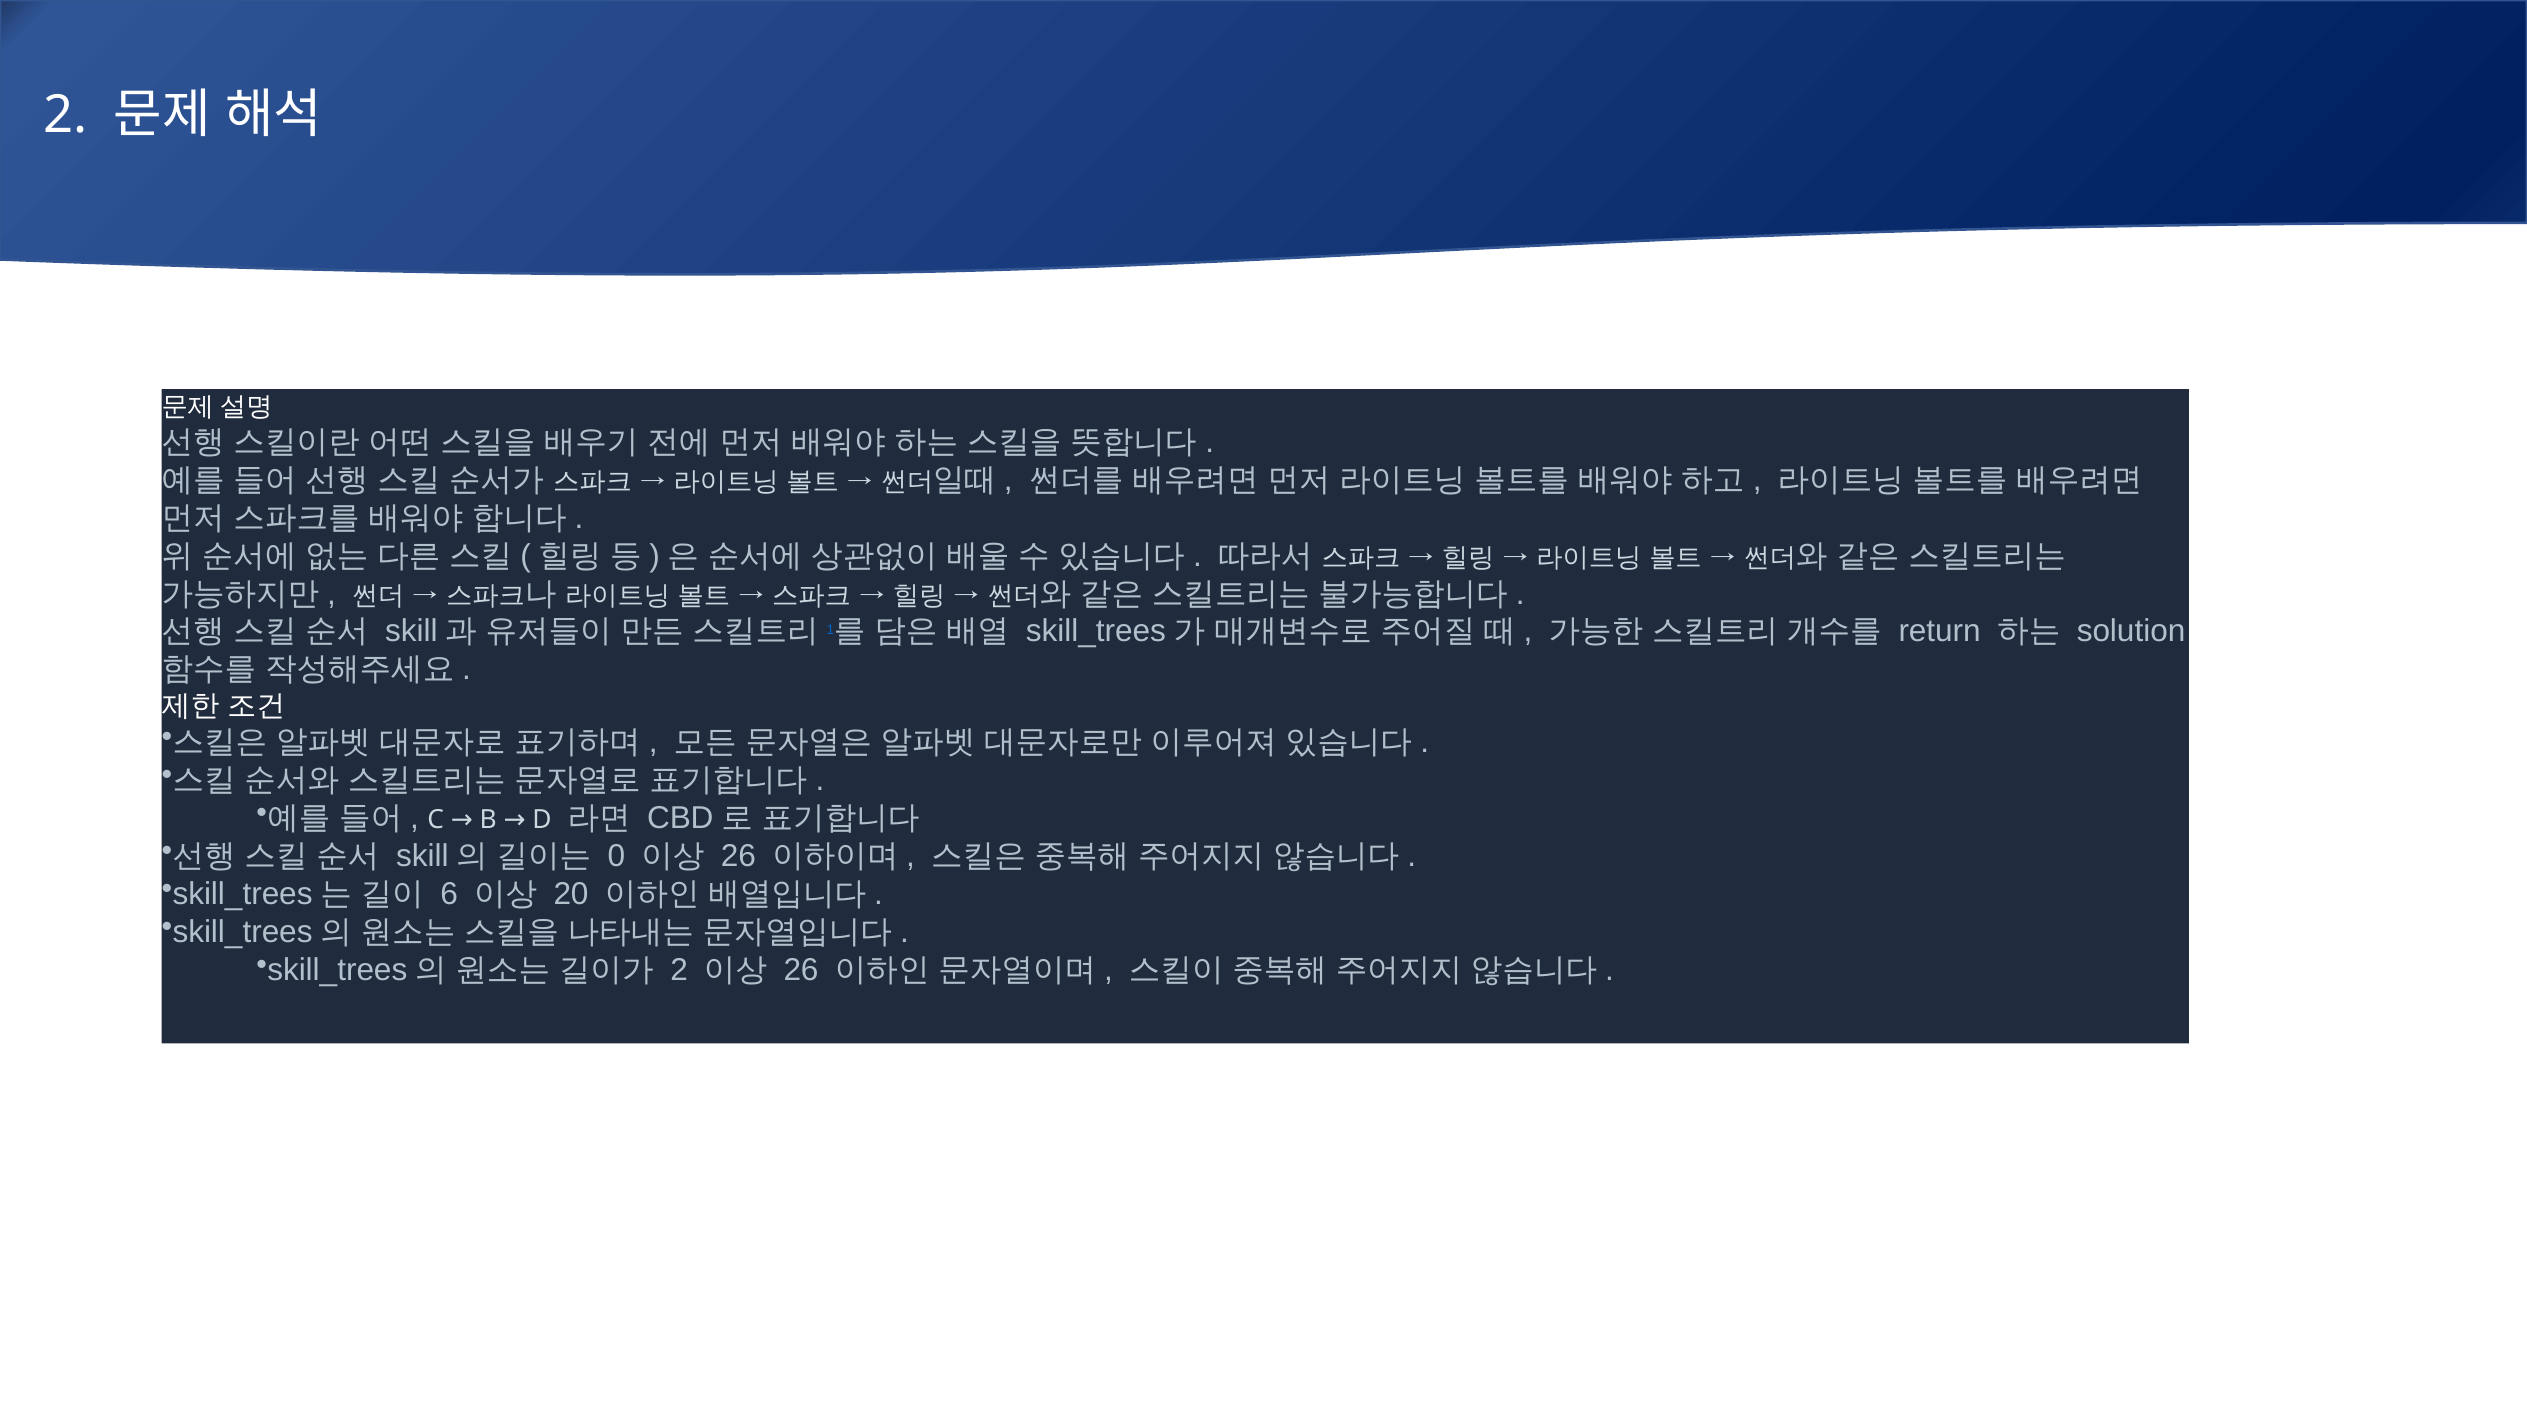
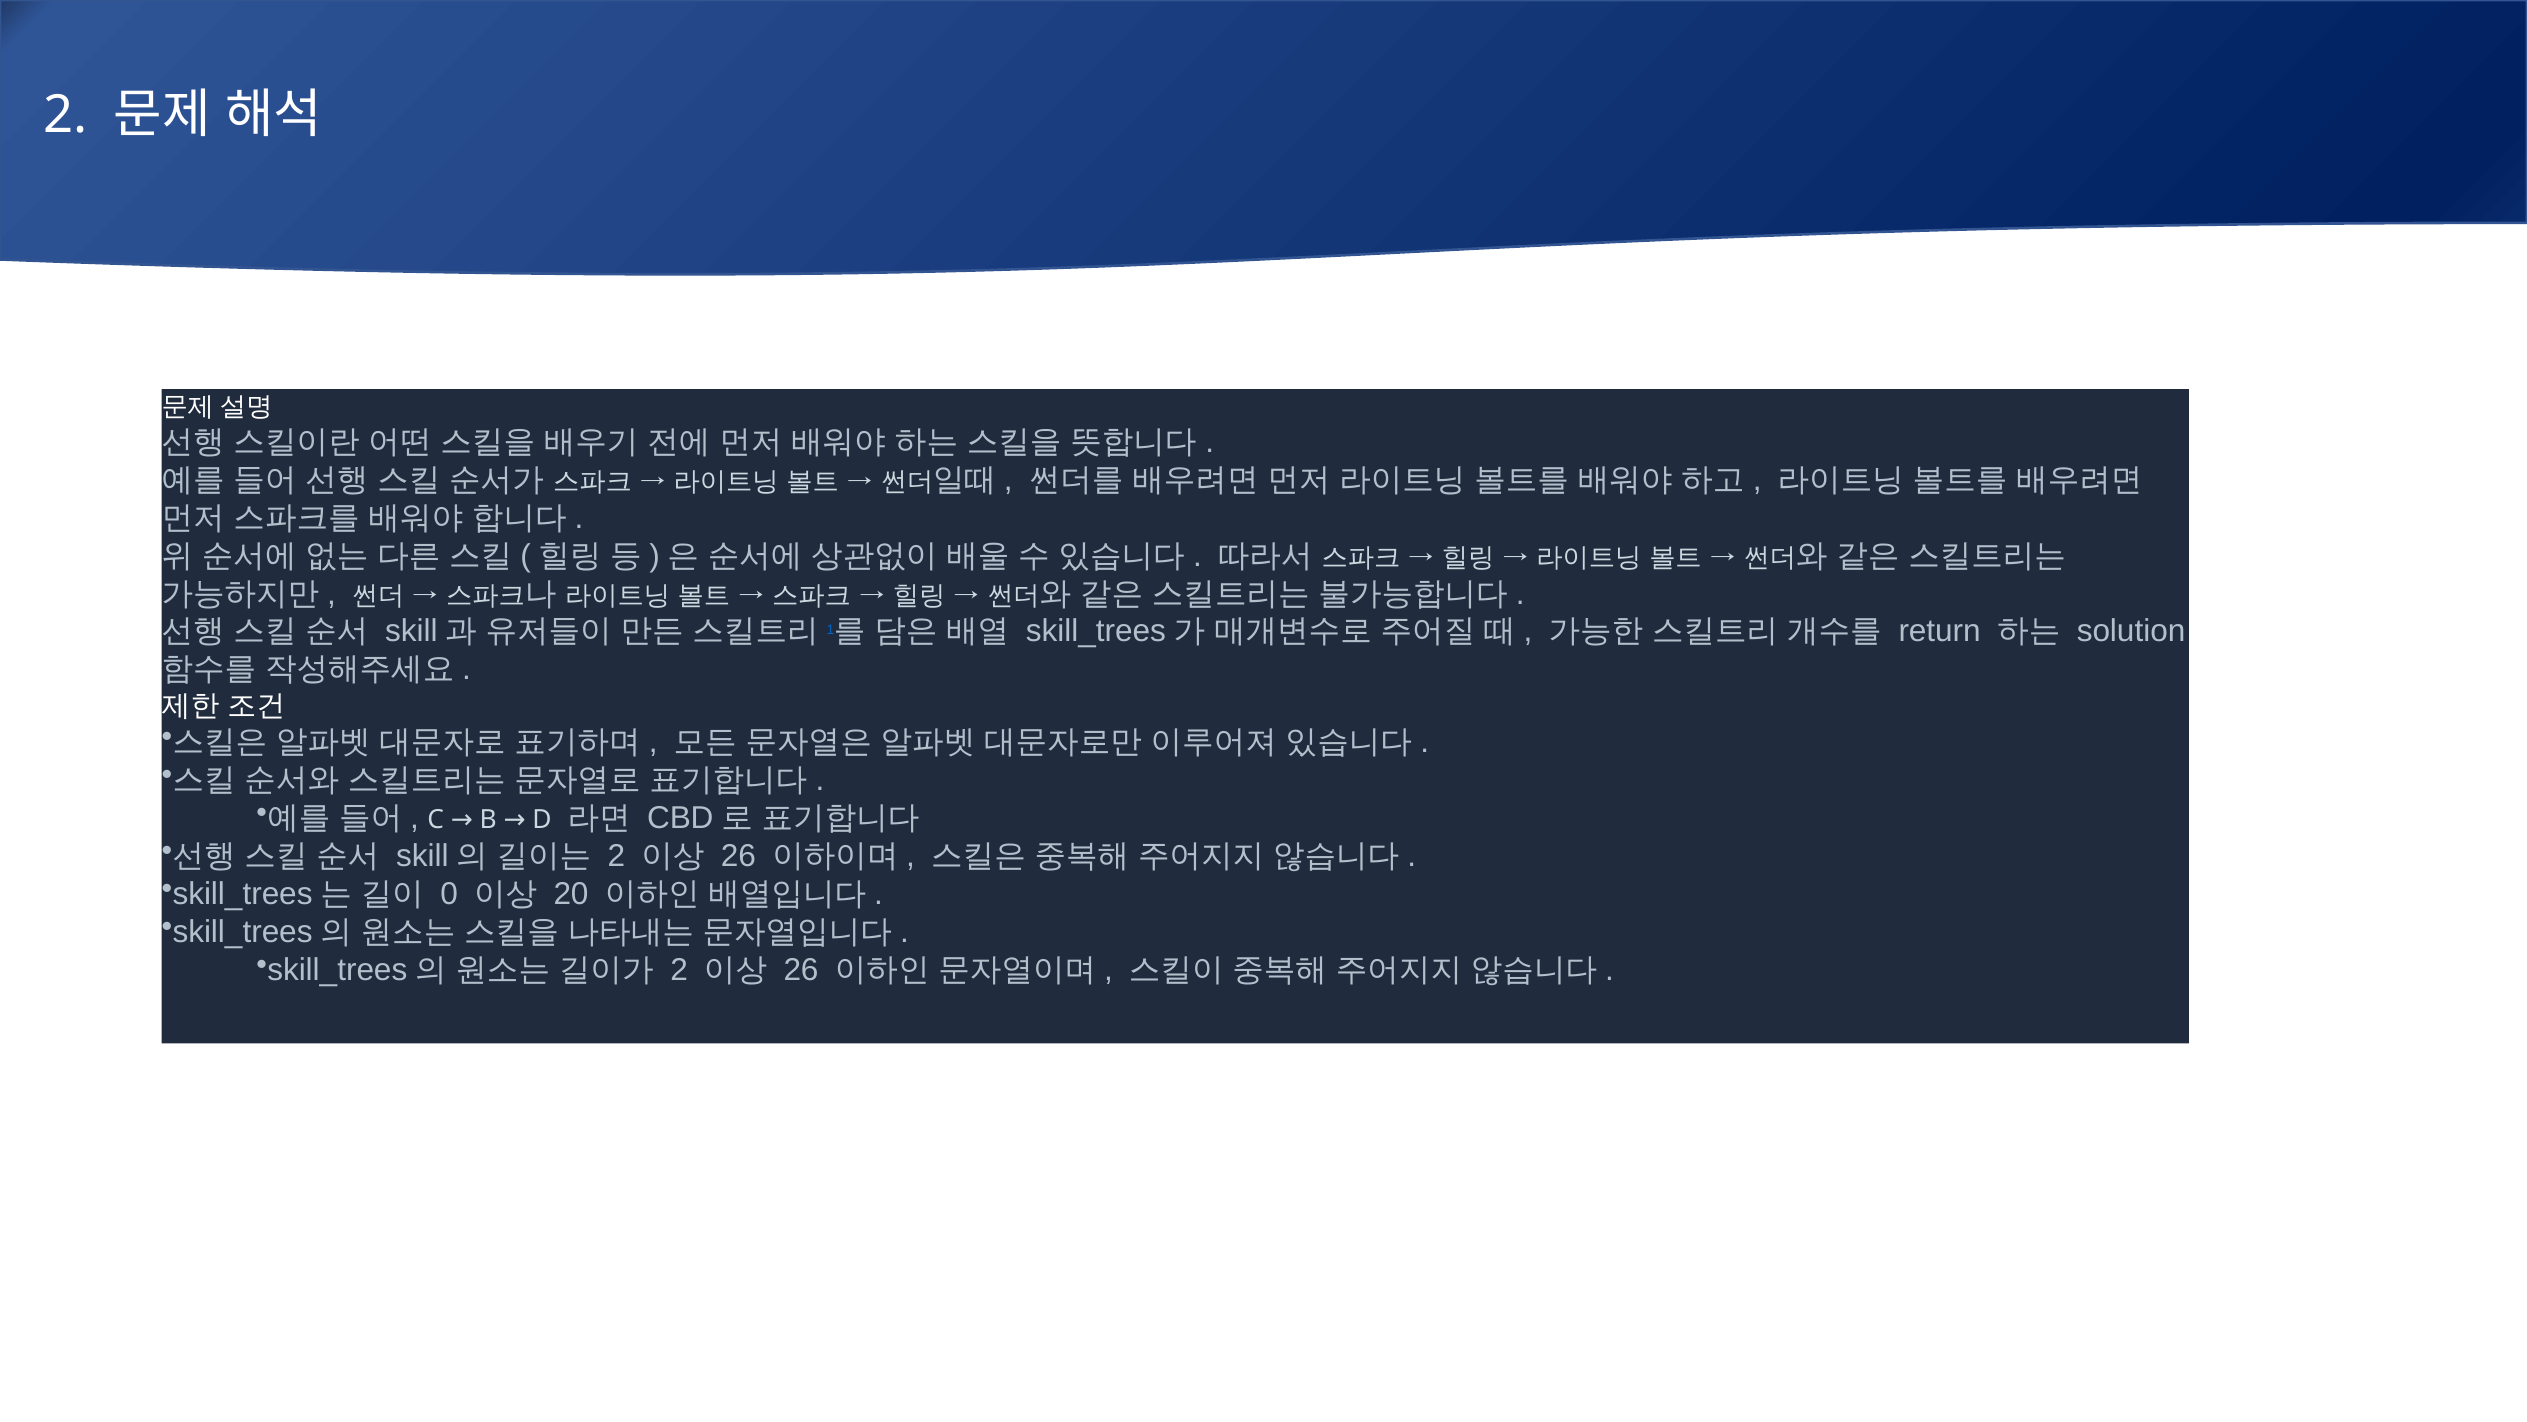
0: 0 -> 2 (616, 856)
6: 6 -> 0 (449, 893)
